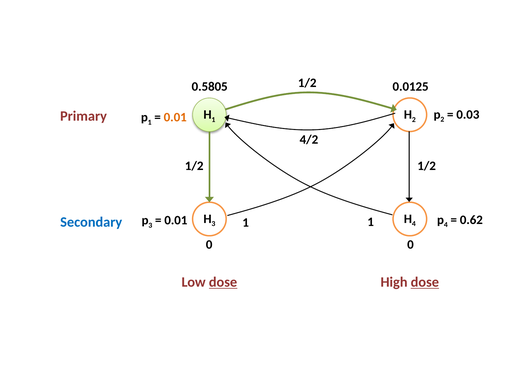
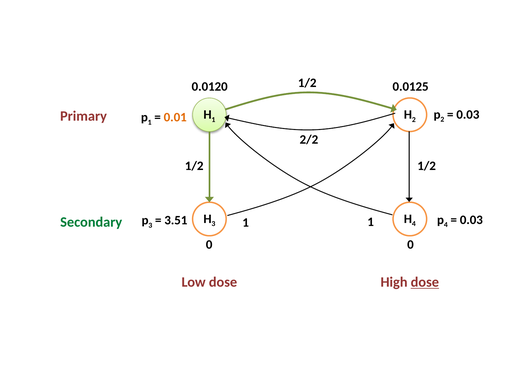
0.5805: 0.5805 -> 0.0120 (210, 87)
4/2: 4/2 -> 2/2 (309, 140)
0.62: 0.62 -> 0.03 (471, 220)
0.01: 0.01 -> 3.51 (176, 220)
Secondary colour: blue -> green (91, 222)
dose underline: present -> none (223, 282)
